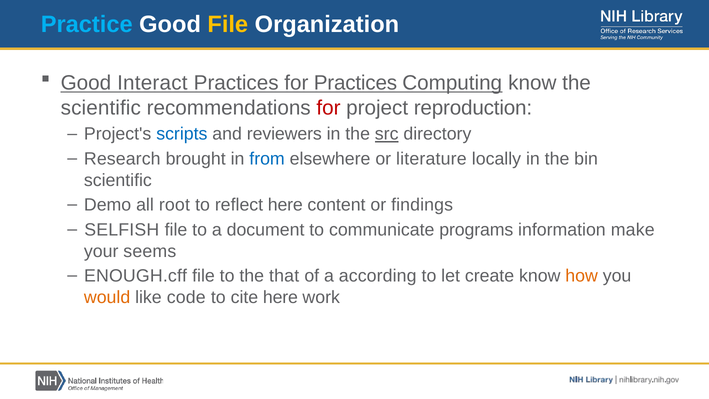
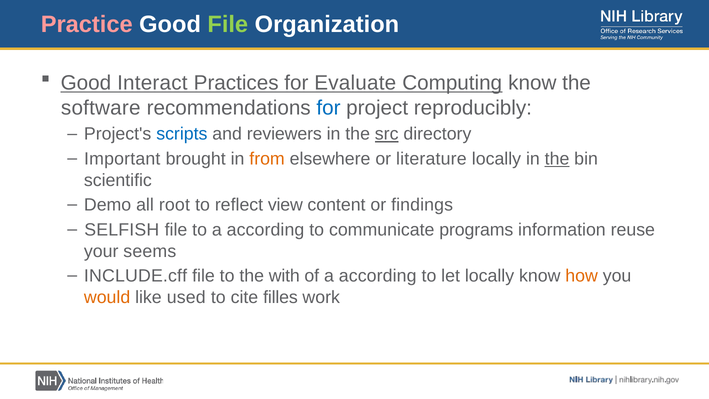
Practice colour: light blue -> pink (87, 25)
File colour: yellow -> light green (228, 25)
for Practices: Practices -> Evaluate (355, 83)
scientific: scientific -> software (101, 108)
for colour: red -> blue (328, 108)
reproduction: reproduction -> reproducibly (473, 108)
Research: Research -> Important (122, 159)
from colour: blue -> orange (267, 159)
the underline: none -> present (557, 159)
reflect here: here -> view (285, 205)
to a document: document -> according (265, 230)
make: make -> reuse (633, 230)
ENOUGH.cff: ENOUGH.cff -> INCLUDE.cff (136, 276)
that: that -> with (284, 276)
let create: create -> locally (490, 276)
code: code -> used (186, 297)
cite here: here -> filles (280, 297)
